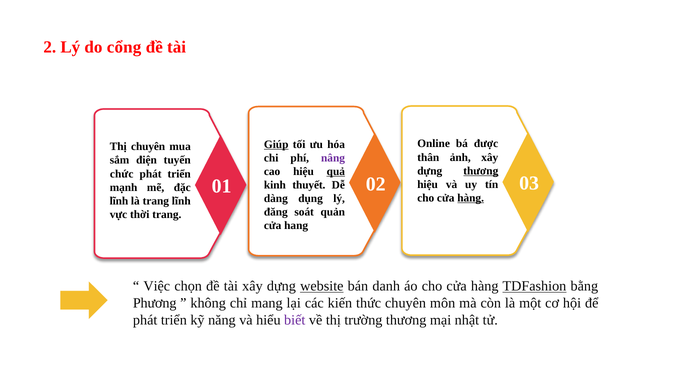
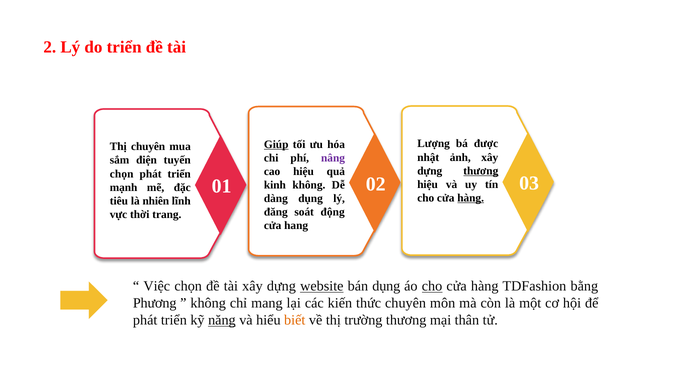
do cổng: cổng -> triển (124, 47)
Online: Online -> Lượng (434, 144)
thân: thân -> nhật (428, 158)
quả underline: present -> none (336, 172)
chức: chức -> chọn (122, 174)
kinh thuyết: thuyết -> không (309, 185)
lĩnh: lĩnh -> tiêu (119, 201)
là trang: trang -> nhiên (156, 201)
quản: quản -> động (333, 212)
bán danh: danh -> dụng (386, 287)
cho underline: none -> present (432, 287)
TDFashion underline: present -> none (534, 287)
năng underline: none -> present (222, 321)
biết colour: purple -> orange (295, 321)
nhật: nhật -> thân (467, 321)
